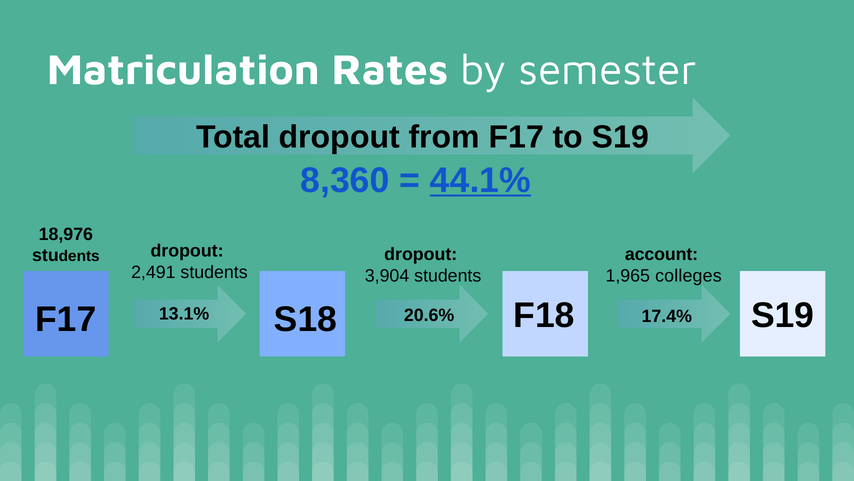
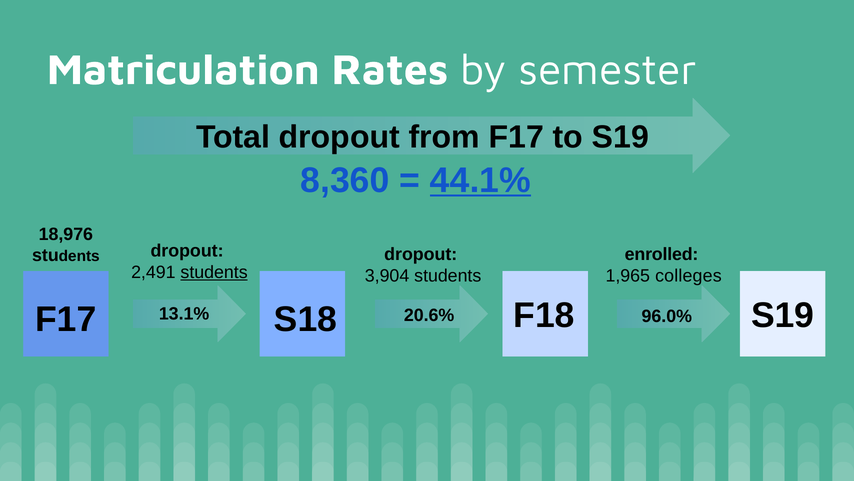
account: account -> enrolled (662, 254)
students underline: none -> present (214, 272)
17.4%: 17.4% -> 96.0% (667, 316)
